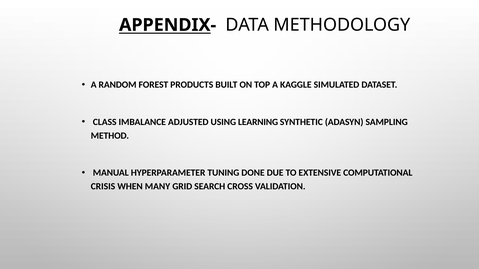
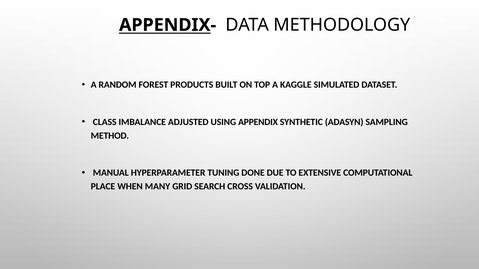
LEARNING: LEARNING -> APPENDIX (258, 122)
CRISIS: CRISIS -> PLACE (103, 187)
